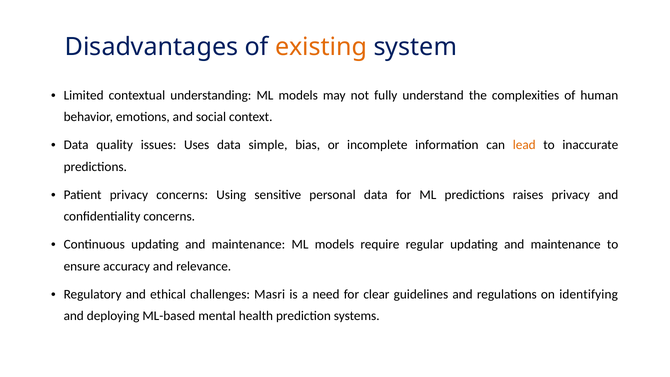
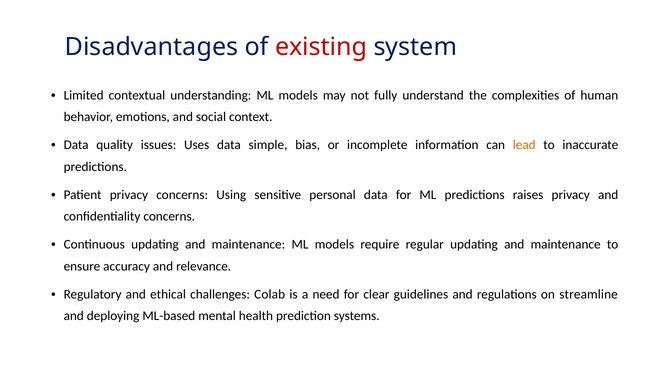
existing colour: orange -> red (321, 47)
Masri: Masri -> Colab (270, 294)
identifying: identifying -> streamline (589, 294)
